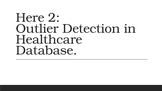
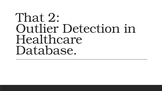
Here: Here -> That (30, 18)
